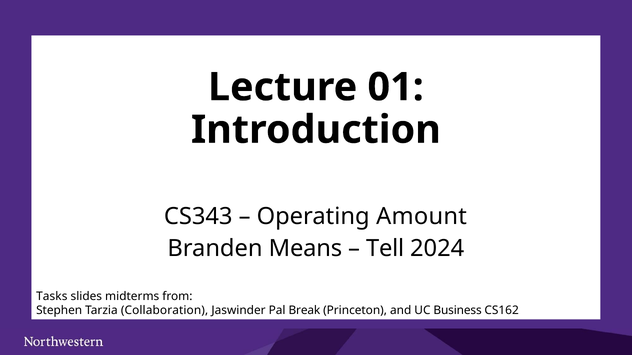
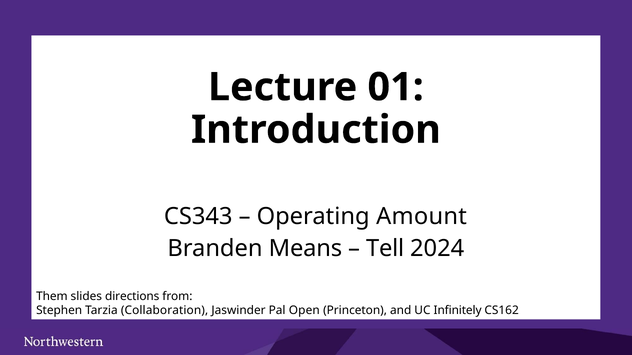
Tasks: Tasks -> Them (52, 297)
midterms: midterms -> directions (132, 297)
Break: Break -> Open (304, 311)
Business: Business -> Infinitely (458, 311)
